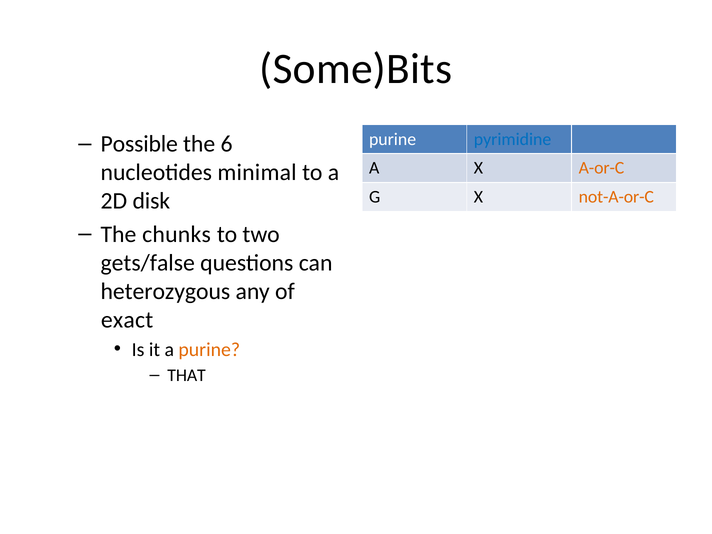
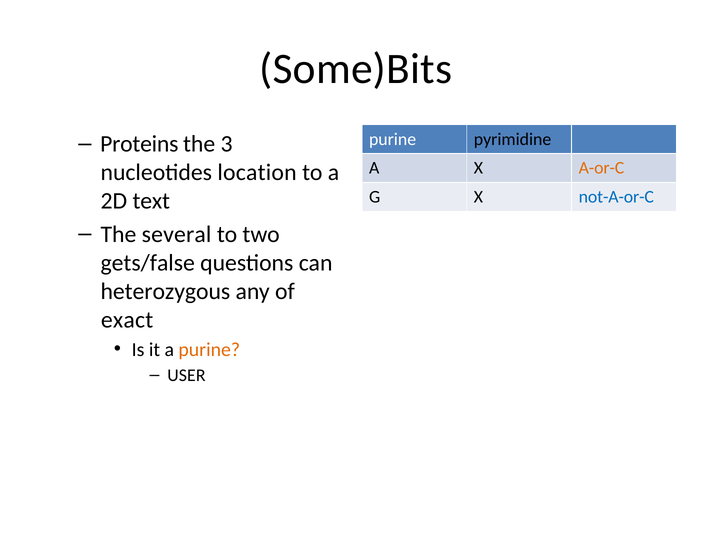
Possible: Possible -> Proteins (139, 144)
6: 6 -> 3 (227, 144)
pyrimidine colour: blue -> black (513, 139)
minimal: minimal -> location (257, 173)
not-A-or-C colour: orange -> blue (616, 197)
disk: disk -> text (151, 201)
chunks: chunks -> several (177, 234)
THAT: THAT -> USER (186, 375)
